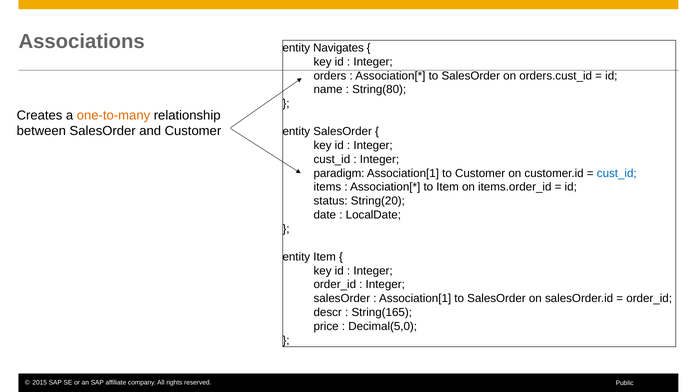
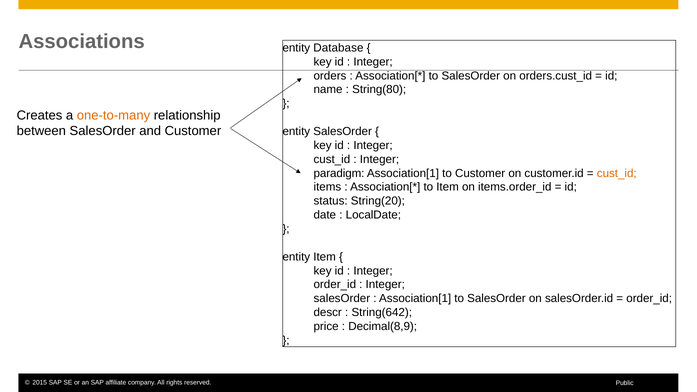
Navigates: Navigates -> Database (338, 48)
cust_id colour: blue -> orange (617, 173)
String(165: String(165 -> String(642 (382, 313)
Decimal(5,0: Decimal(5,0 -> Decimal(8,9 (383, 326)
